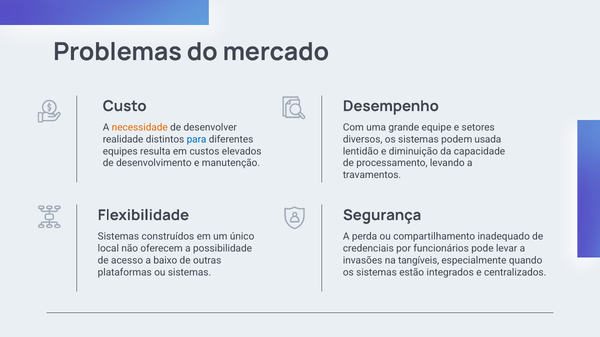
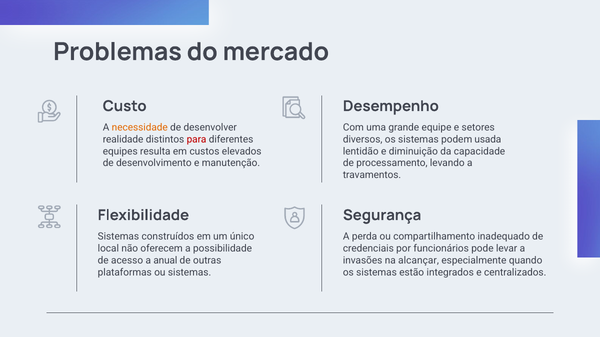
para colour: blue -> red (197, 139)
baixo: baixo -> anual (165, 261)
tangíveis: tangíveis -> alcançar (419, 261)
